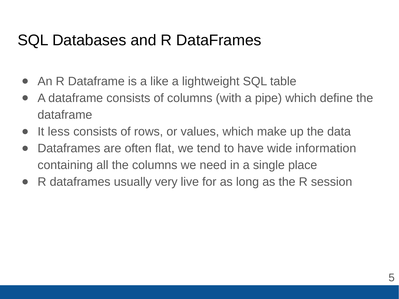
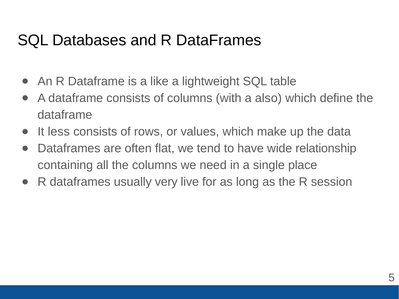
pipe: pipe -> also (268, 98)
information: information -> relationship (326, 149)
